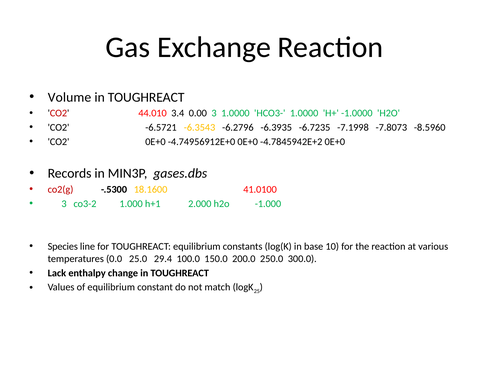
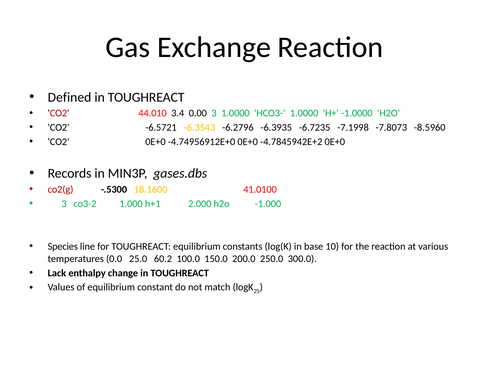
Volume: Volume -> Defined (70, 97)
29.4: 29.4 -> 60.2 (163, 259)
